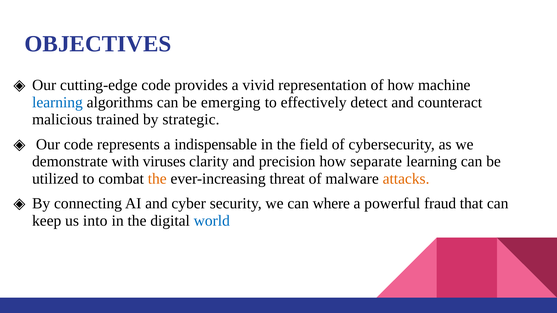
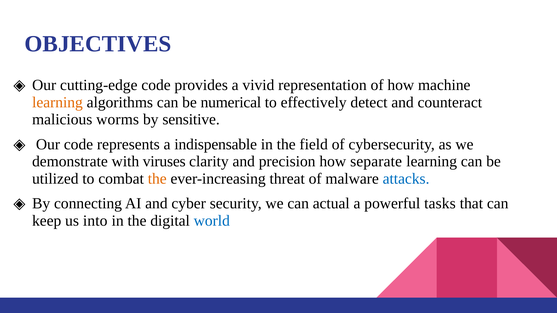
learning colour: blue -> orange (57, 102)
emerging: emerging -> numerical (231, 102)
trained: trained -> worms (118, 120)
strategic: strategic -> sensitive (191, 120)
attacks colour: orange -> blue (406, 179)
where: where -> actual (331, 204)
fraud: fraud -> tasks (440, 204)
